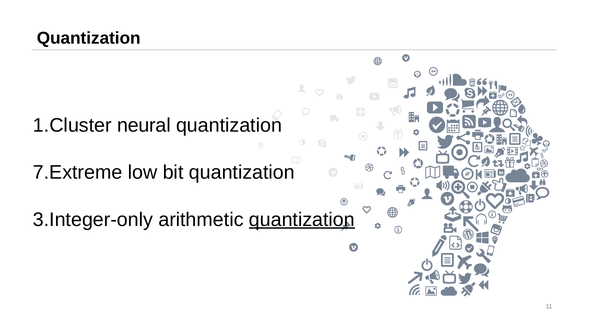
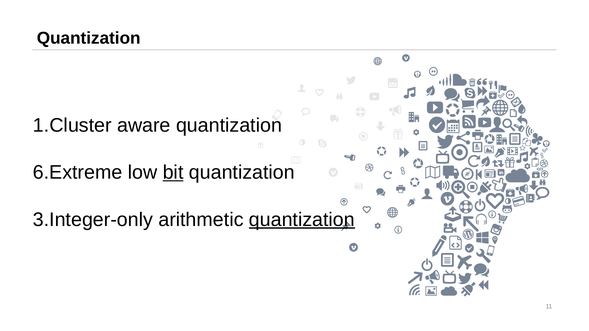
neural: neural -> aware (144, 126)
7.Extreme: 7.Extreme -> 6.Extreme (78, 173)
bit underline: none -> present (173, 173)
